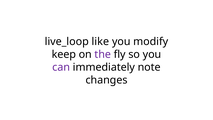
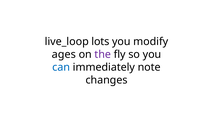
like: like -> lots (100, 41)
keep: keep -> ages (64, 54)
can colour: purple -> blue (61, 67)
